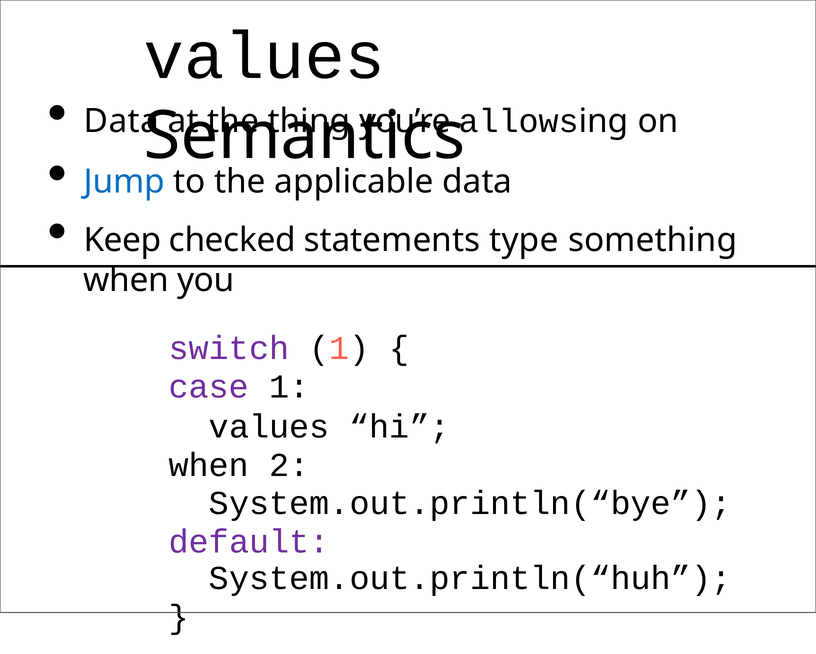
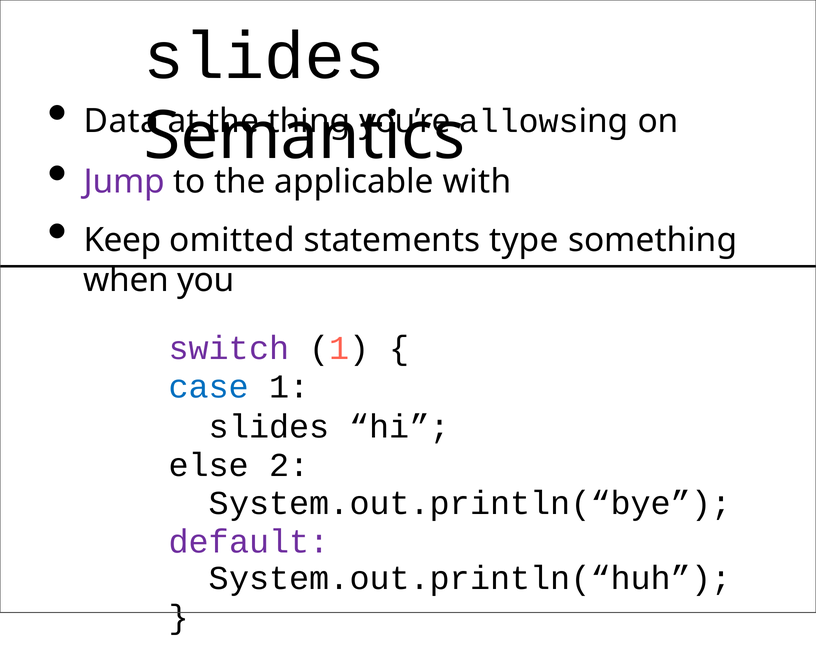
values: values -> slides (264, 56)
Jump colour: blue -> purple (124, 182)
data: data -> with (477, 182)
checked: checked -> omitted (232, 240)
case colour: purple -> blue (209, 386)
values: values -> slides (269, 426)
when: when -> else (209, 465)
